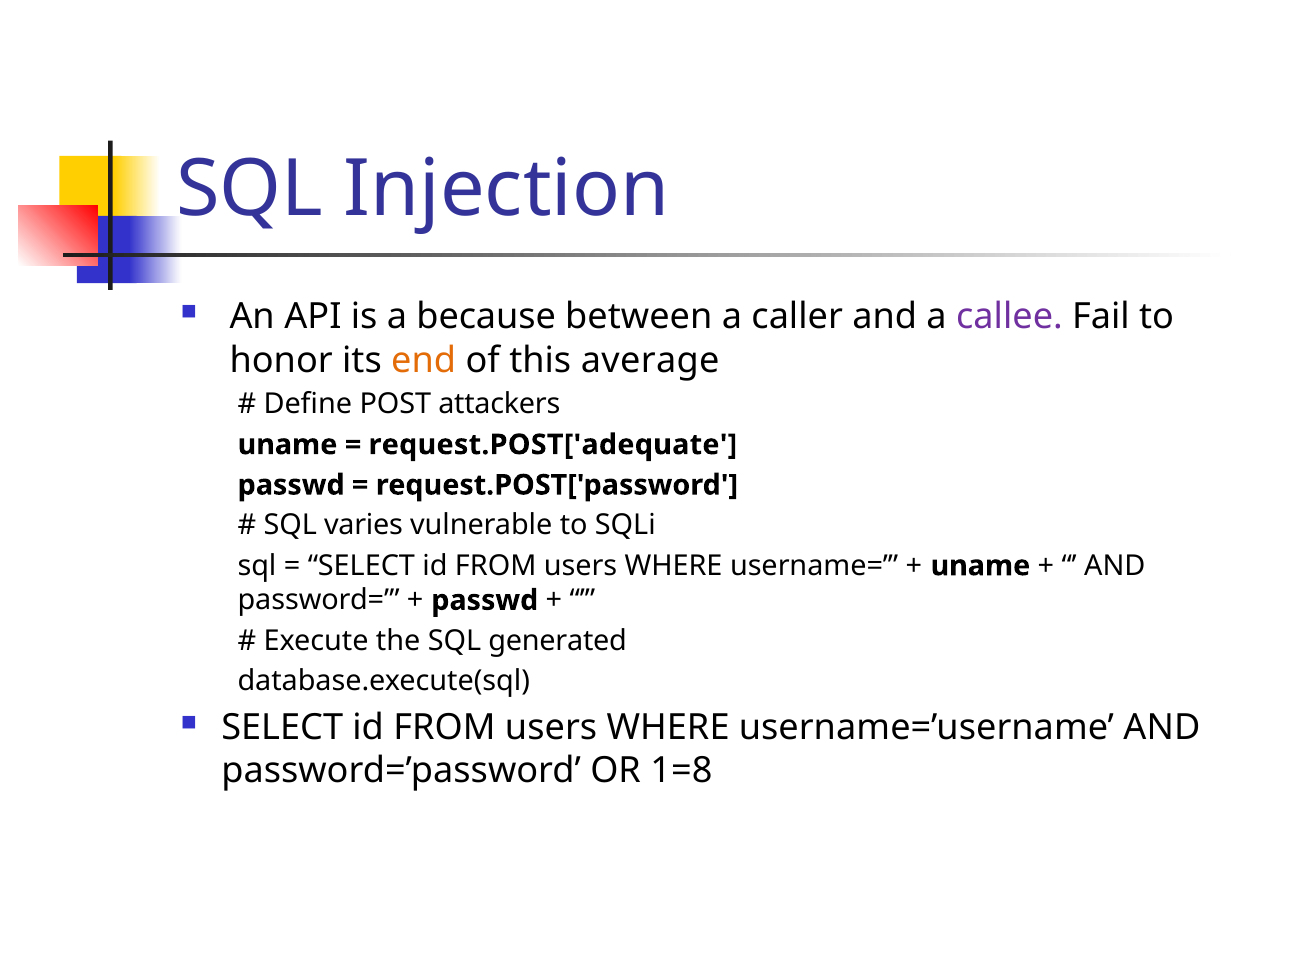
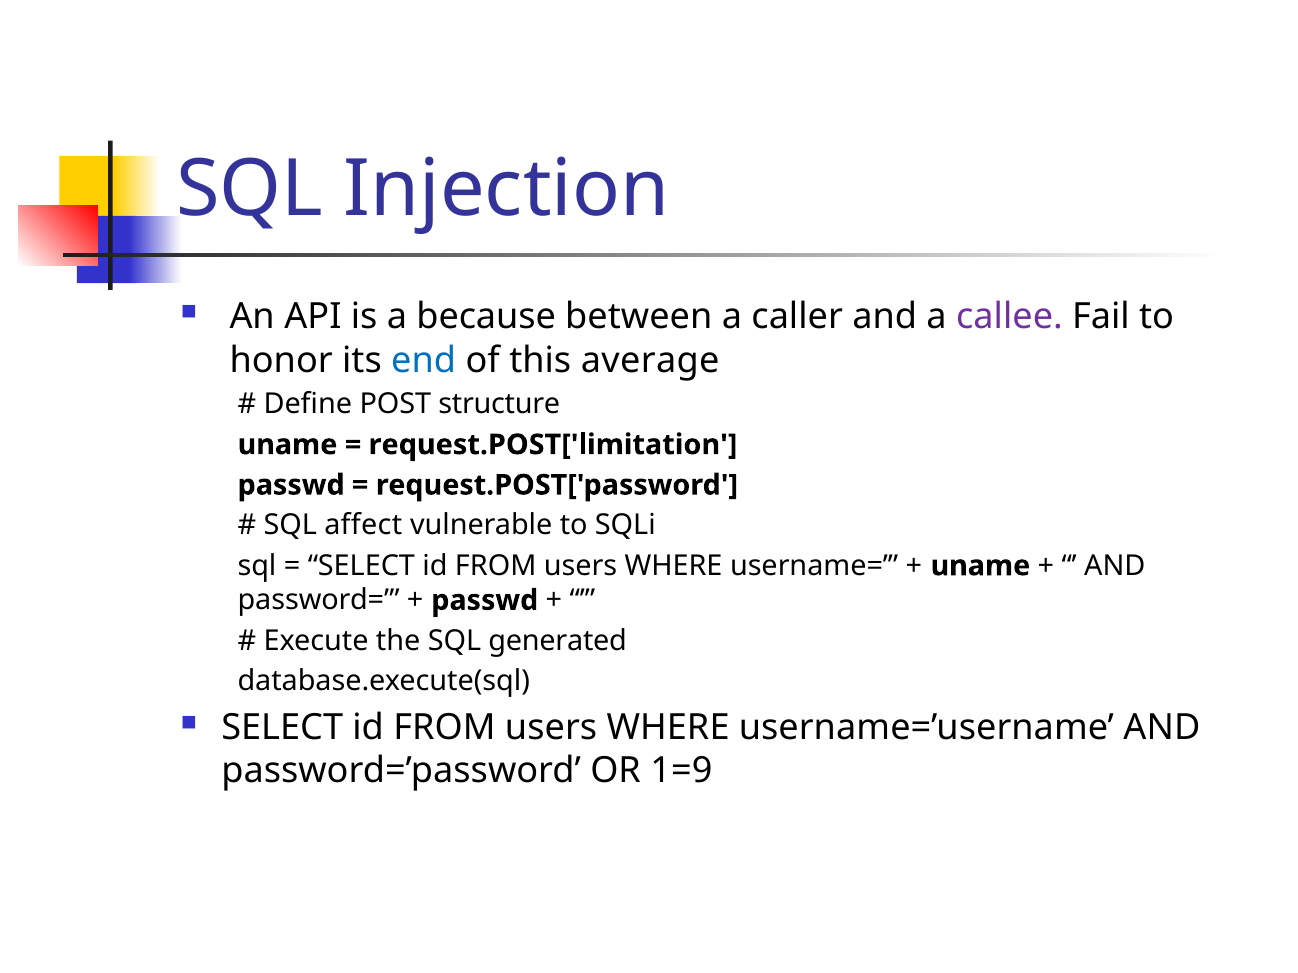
end colour: orange -> blue (424, 360)
attackers: attackers -> structure (499, 405)
request.POST['adequate: request.POST['adequate -> request.POST['limitation (553, 445)
varies: varies -> affect (363, 526)
1=8: 1=8 -> 1=9 (681, 771)
